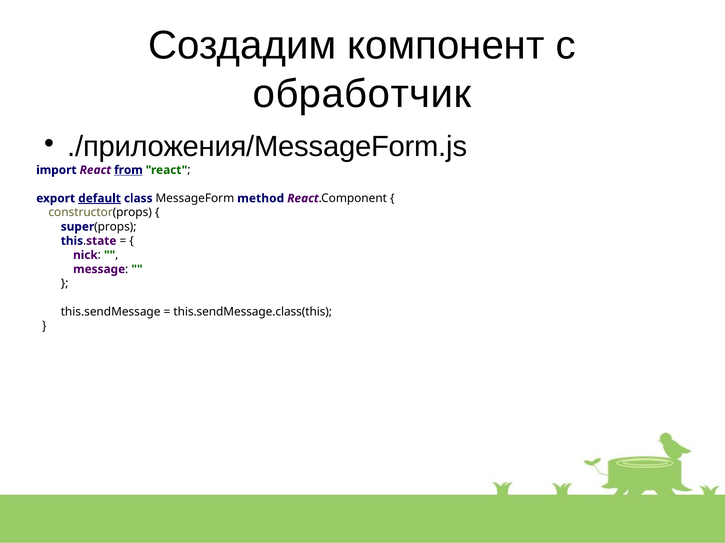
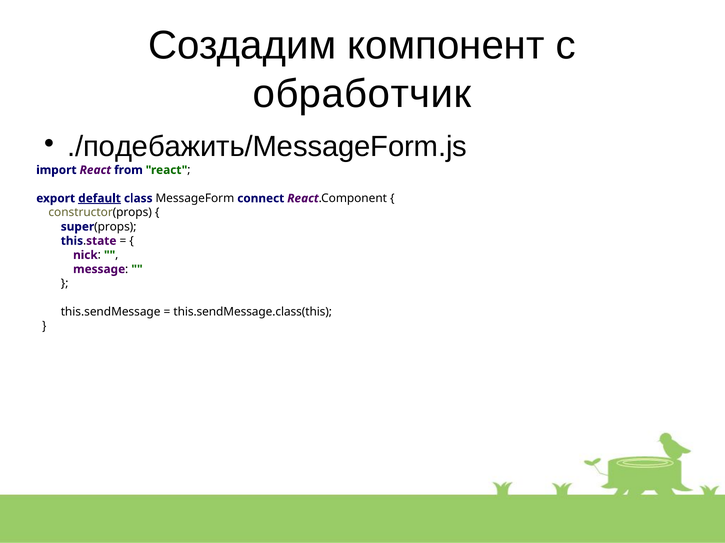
./приложения/MessageForm.js: ./приложения/MessageForm.js -> ./подебажить/MessageForm.js (267, 147)
from underline: present -> none (128, 170)
method: method -> connect (261, 199)
